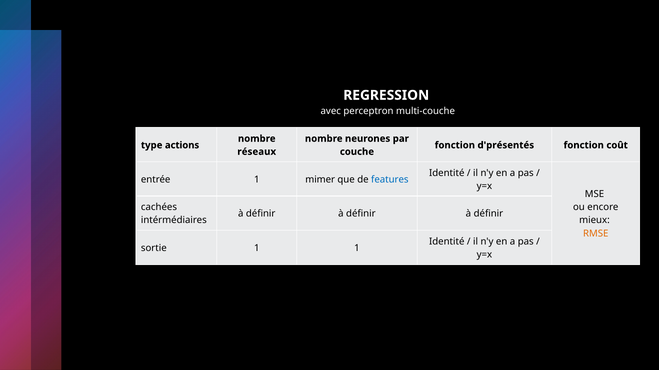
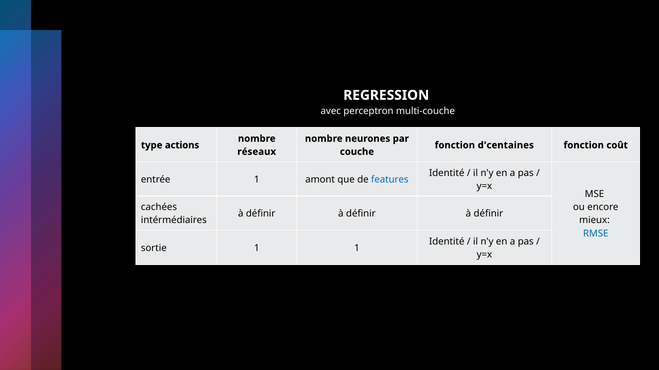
d'présentés: d'présentés -> d'centaines (506, 145)
mimer: mimer -> amont (320, 180)
RMSE colour: orange -> blue (596, 234)
